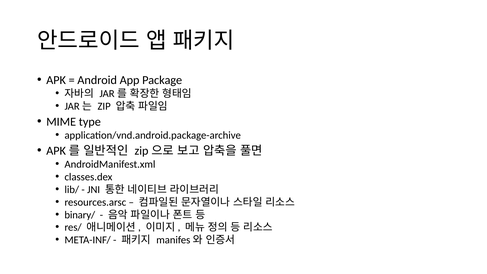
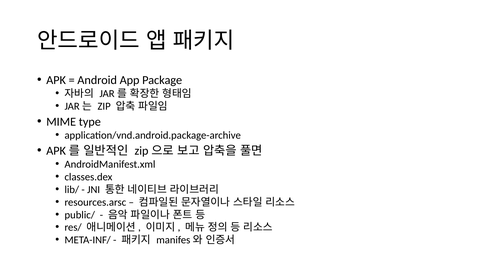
binary/: binary/ -> public/ (80, 215)
